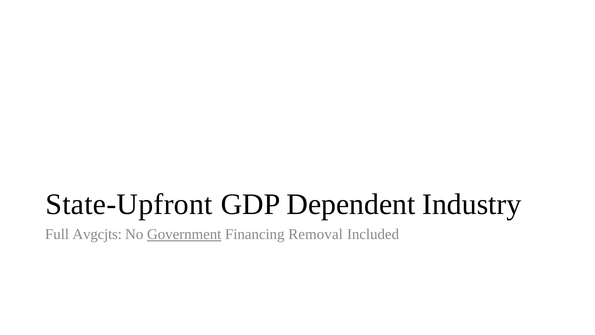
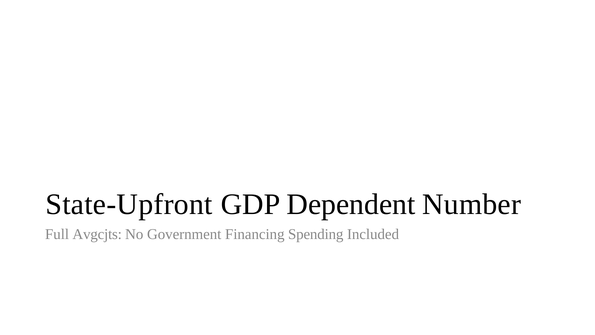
Industry: Industry -> Number (472, 204)
Government underline: present -> none (184, 234)
Removal: Removal -> Spending (316, 234)
